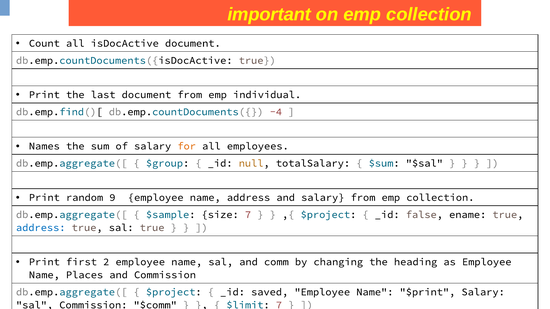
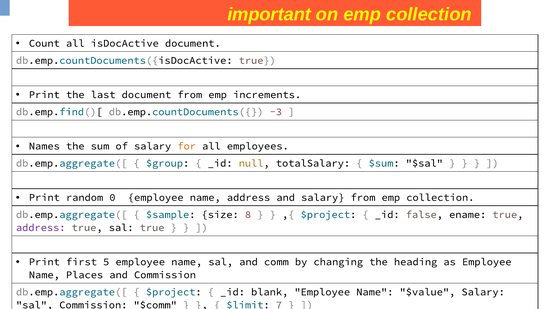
individual: individual -> increments (267, 95)
-4: -4 -> -3 (276, 112)
9: 9 -> 0 (112, 198)
size 7: 7 -> 8 (248, 215)
address colour: blue -> purple (41, 228)
2: 2 -> 5 (106, 262)
saved: saved -> blank (270, 292)
$print: $print -> $value (427, 292)
